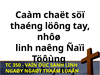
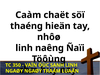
löông: löông -> hieän (58, 26)
